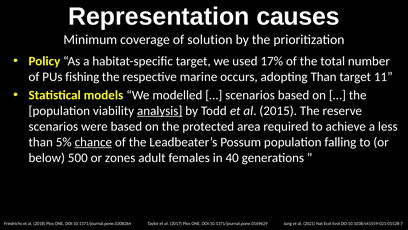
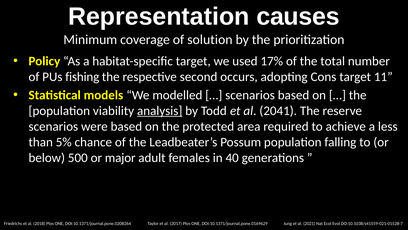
marine: marine -> second (199, 77)
adopting Than: Than -> Cons (323, 77)
2015: 2015 -> 2041 (278, 111)
chance underline: present -> none (93, 142)
zones: zones -> major (120, 157)
